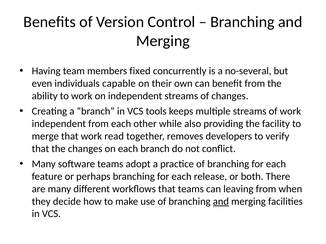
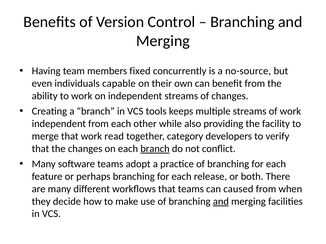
no-several: no-several -> no-source (248, 71)
removes: removes -> category (185, 136)
branch underline: none -> present (155, 149)
leaving: leaving -> caused (238, 189)
